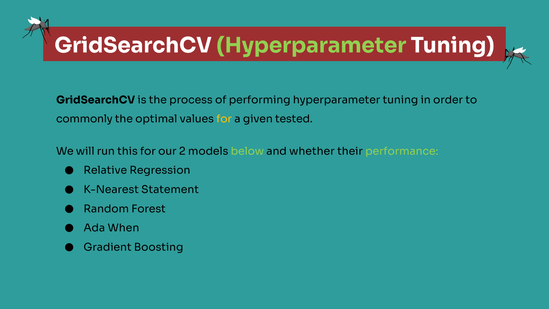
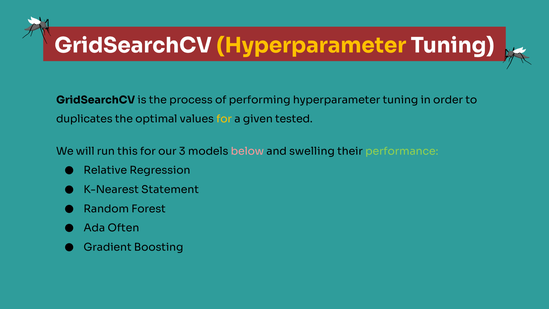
Hyperparameter colour: light green -> yellow (311, 45)
commonly: commonly -> duplicates (84, 119)
2: 2 -> 3 (182, 151)
below colour: light green -> pink (247, 151)
whether: whether -> swelling (312, 151)
When: When -> Often (123, 228)
